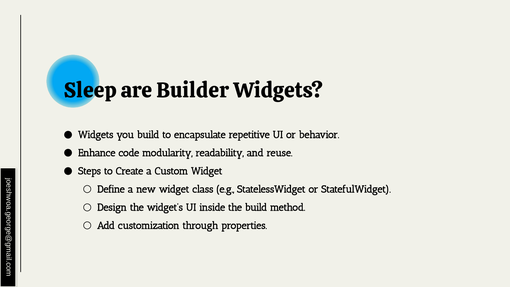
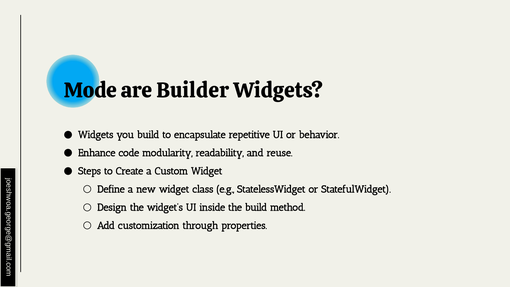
Sleep: Sleep -> Mode (90, 90)
